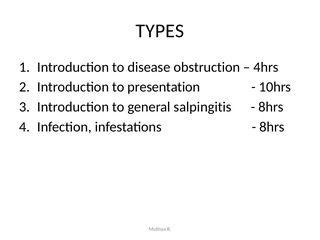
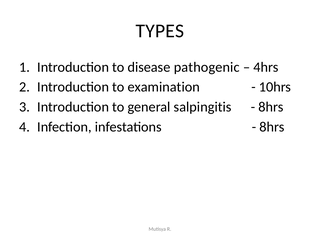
obstruction: obstruction -> pathogenic (207, 67)
presentation: presentation -> examination (164, 87)
